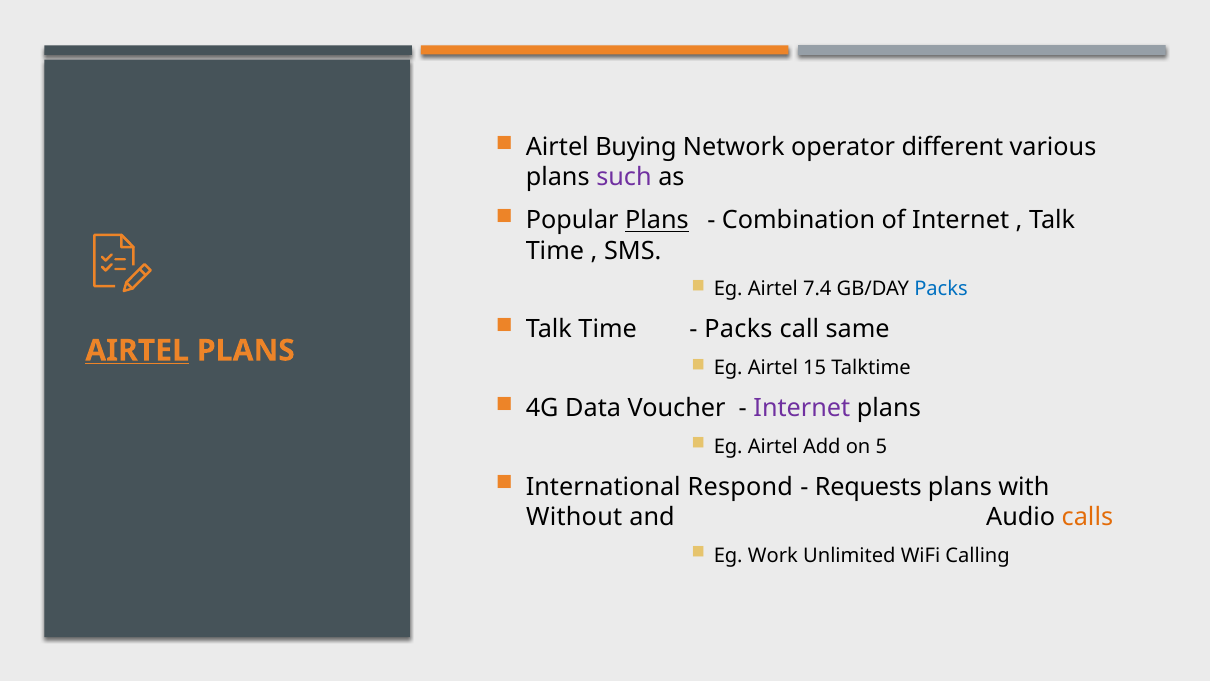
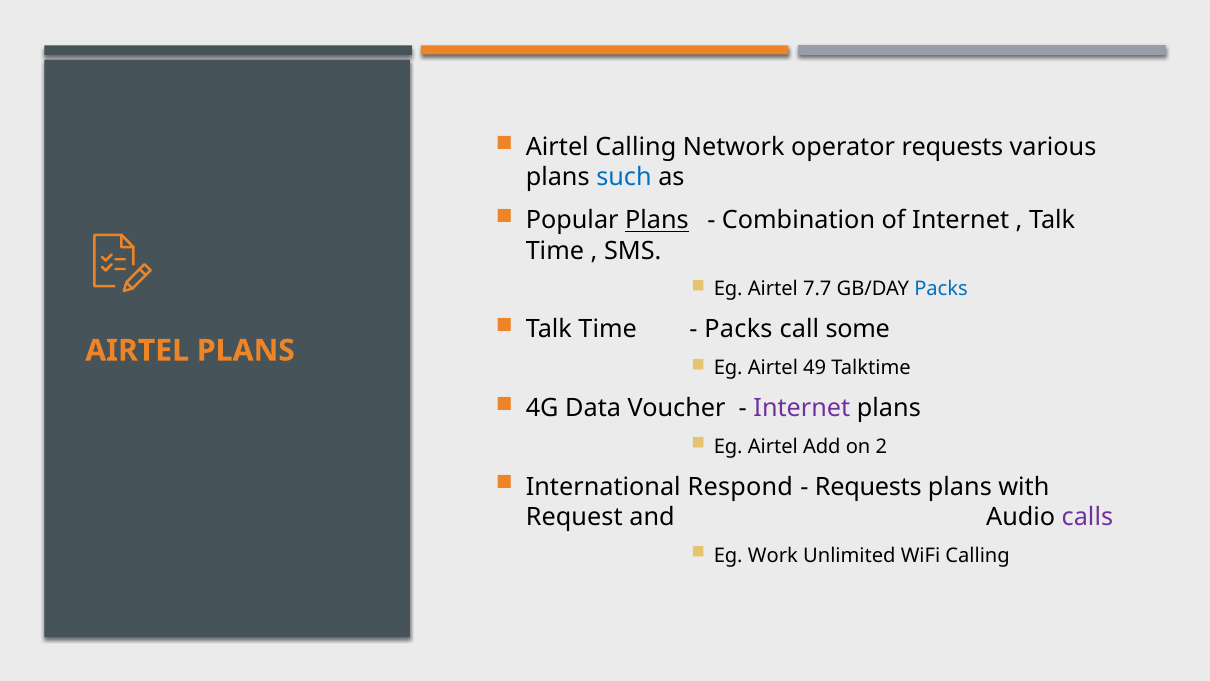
Airtel Buying: Buying -> Calling (636, 147)
operator different: different -> requests (952, 147)
such colour: purple -> blue (624, 177)
7.4: 7.4 -> 7.7 (817, 289)
same: same -> some (858, 329)
AIRTEL underline: present -> none (137, 350)
15: 15 -> 49 (815, 368)
5: 5 -> 2 (881, 446)
Without: Without -> Request (574, 517)
calls colour: orange -> purple (1087, 517)
